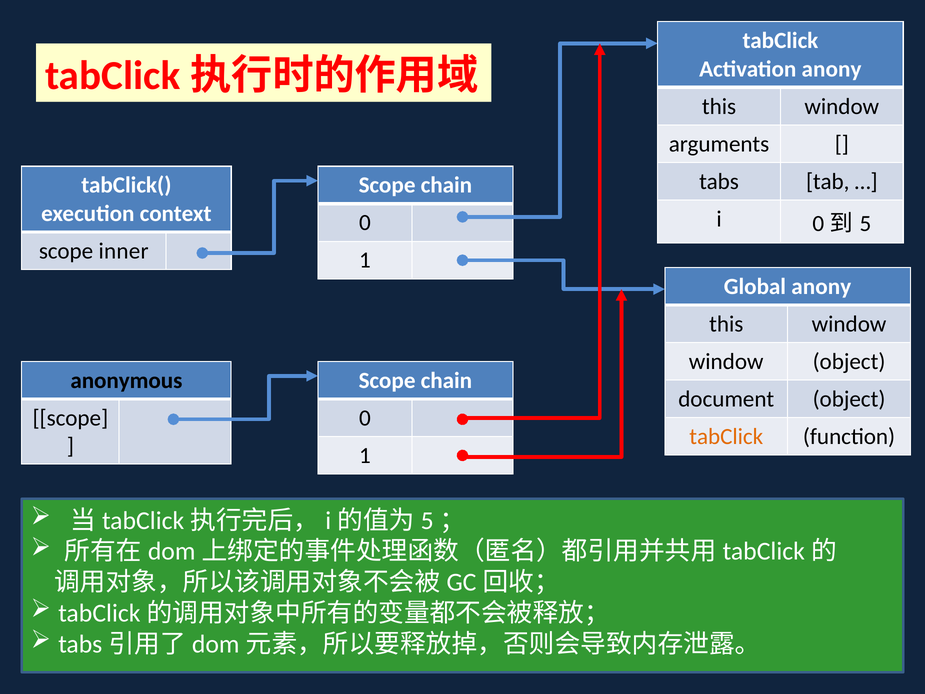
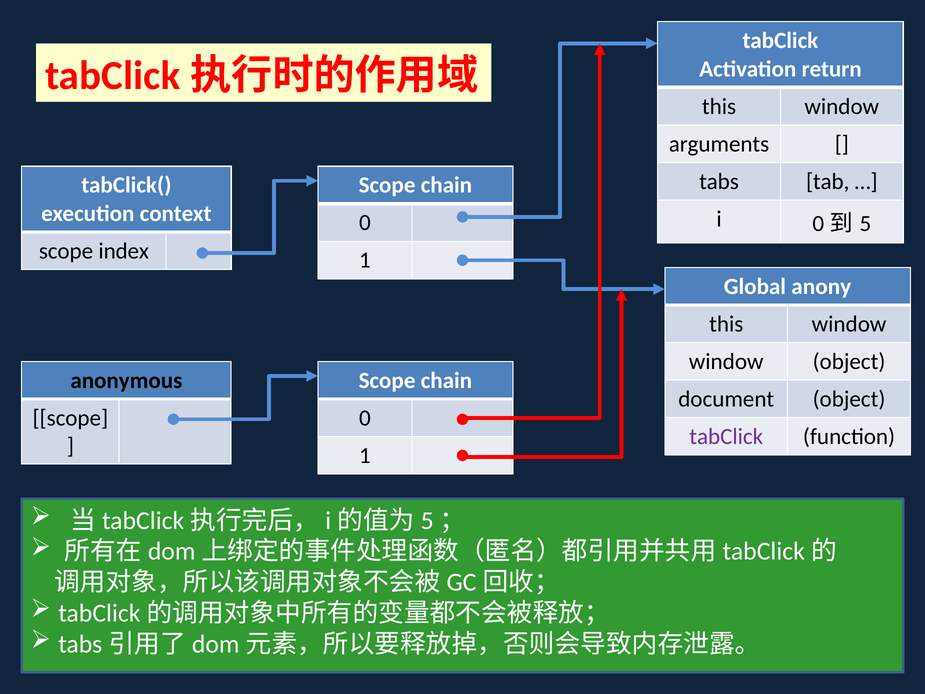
Activation anony: anony -> return (832, 69)
inner: inner -> index (124, 251)
tabClick colour: orange -> purple (726, 436)
